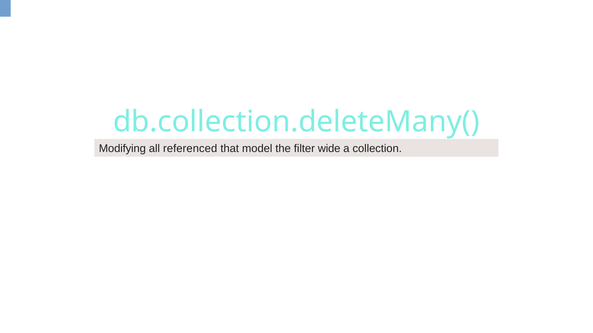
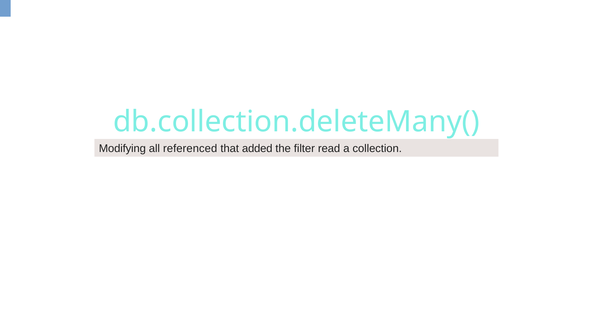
model: model -> added (257, 149)
wide: wide -> read (329, 149)
